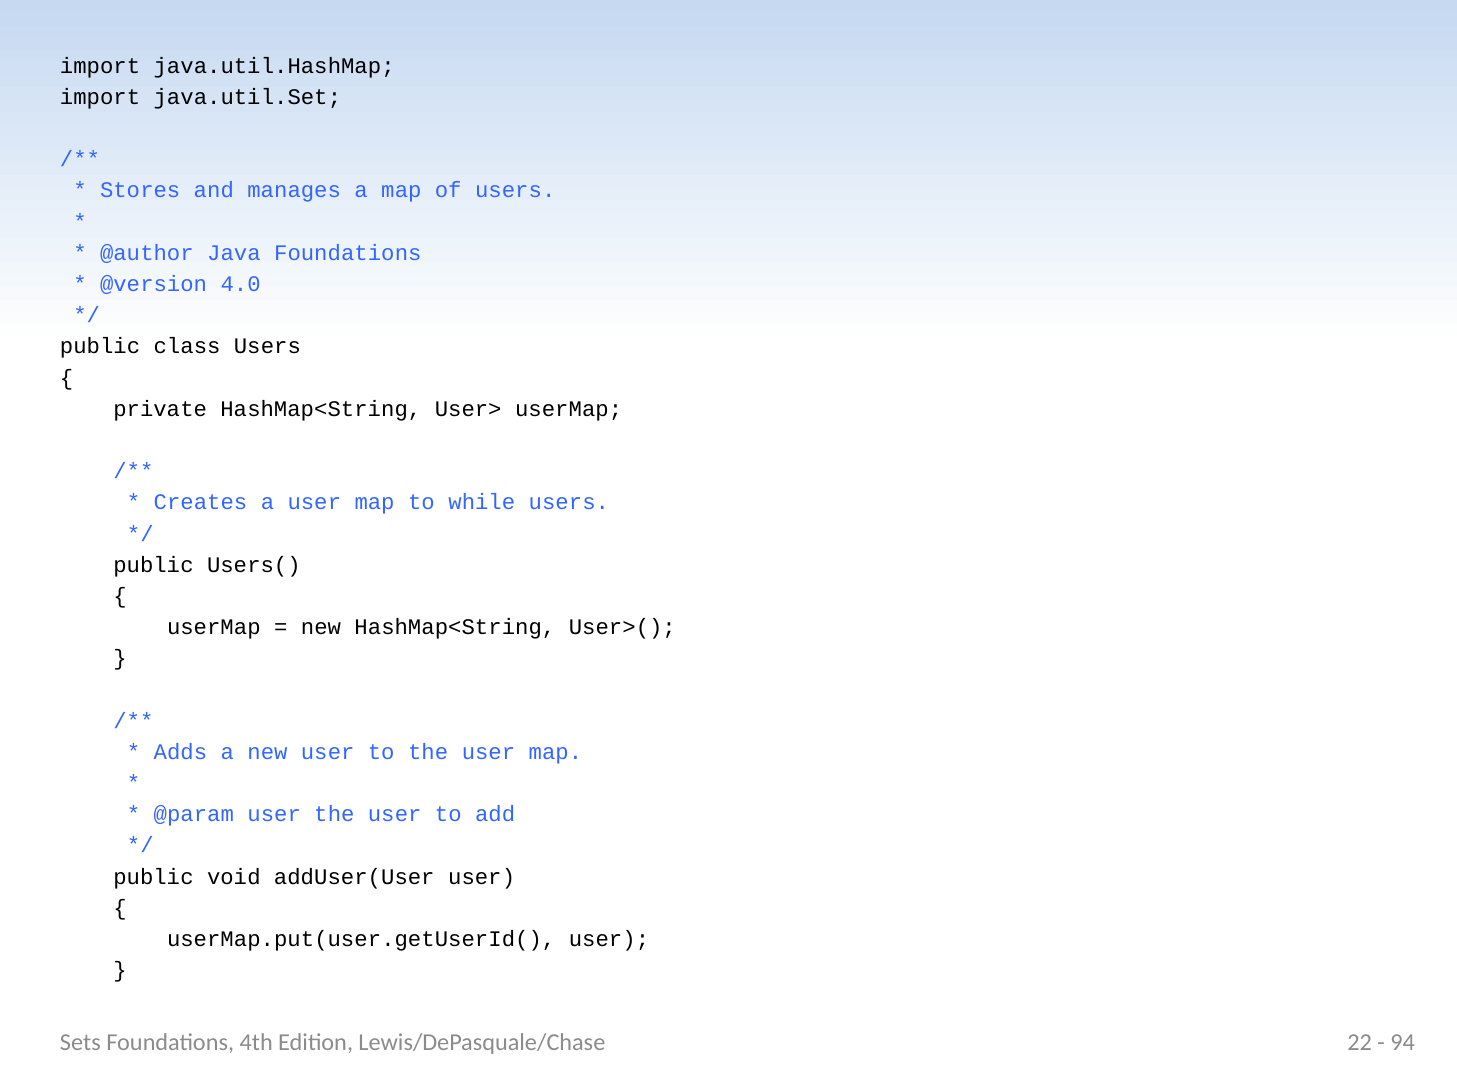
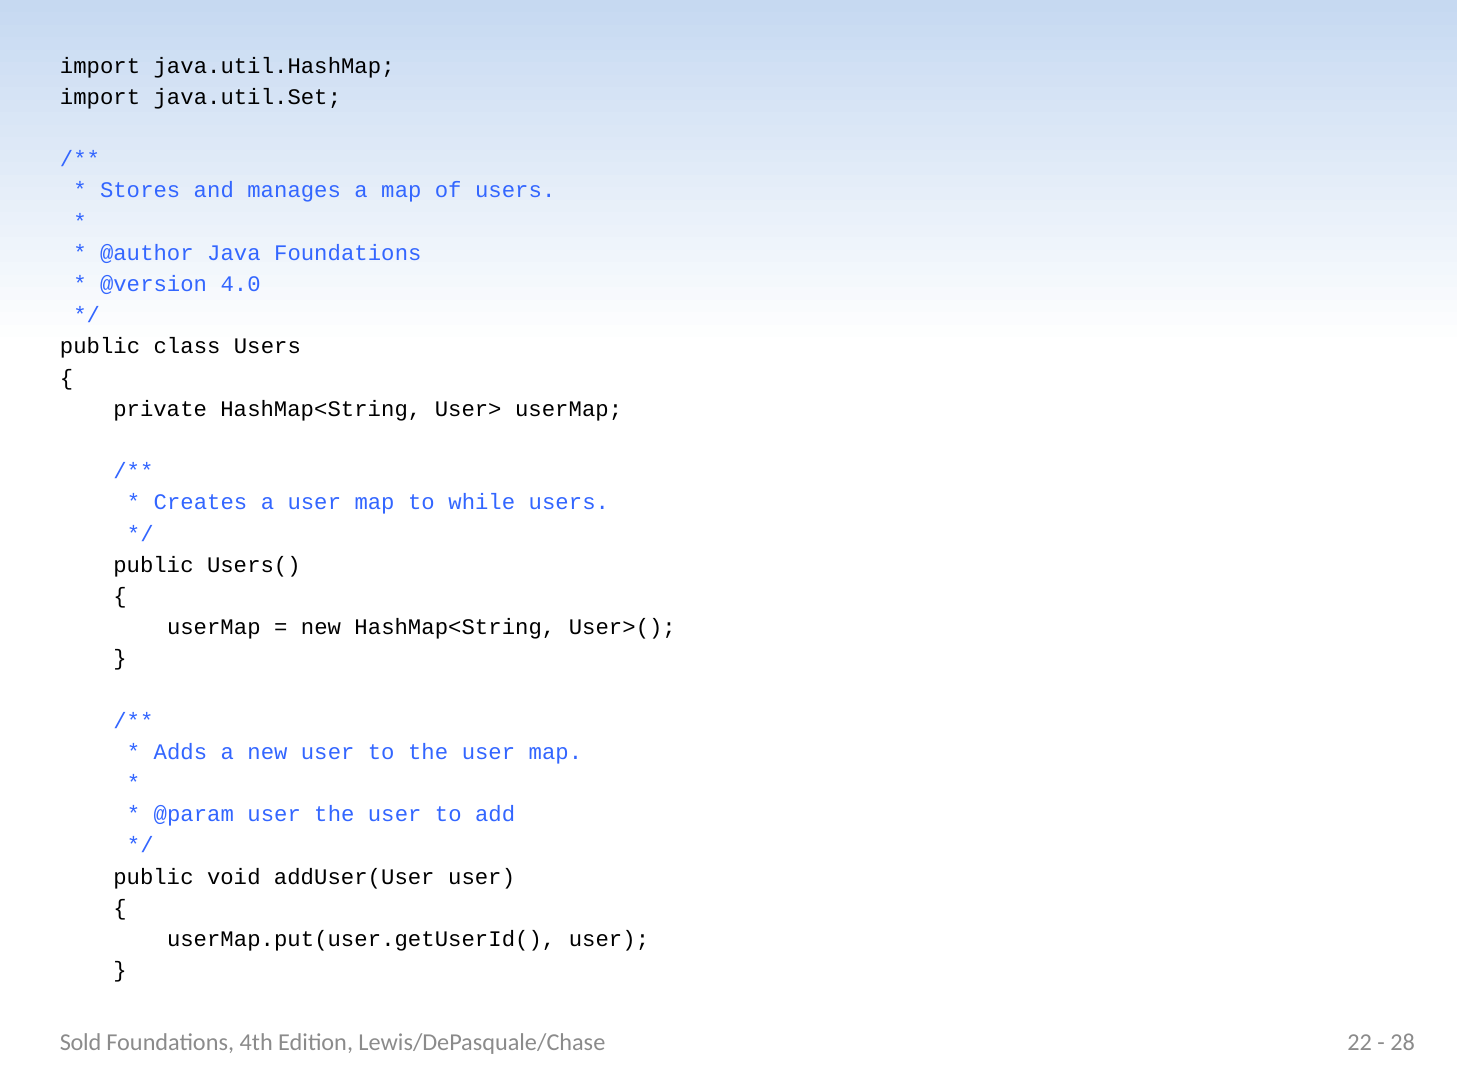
Sets: Sets -> Sold (81, 1043)
94: 94 -> 28 (1403, 1043)
